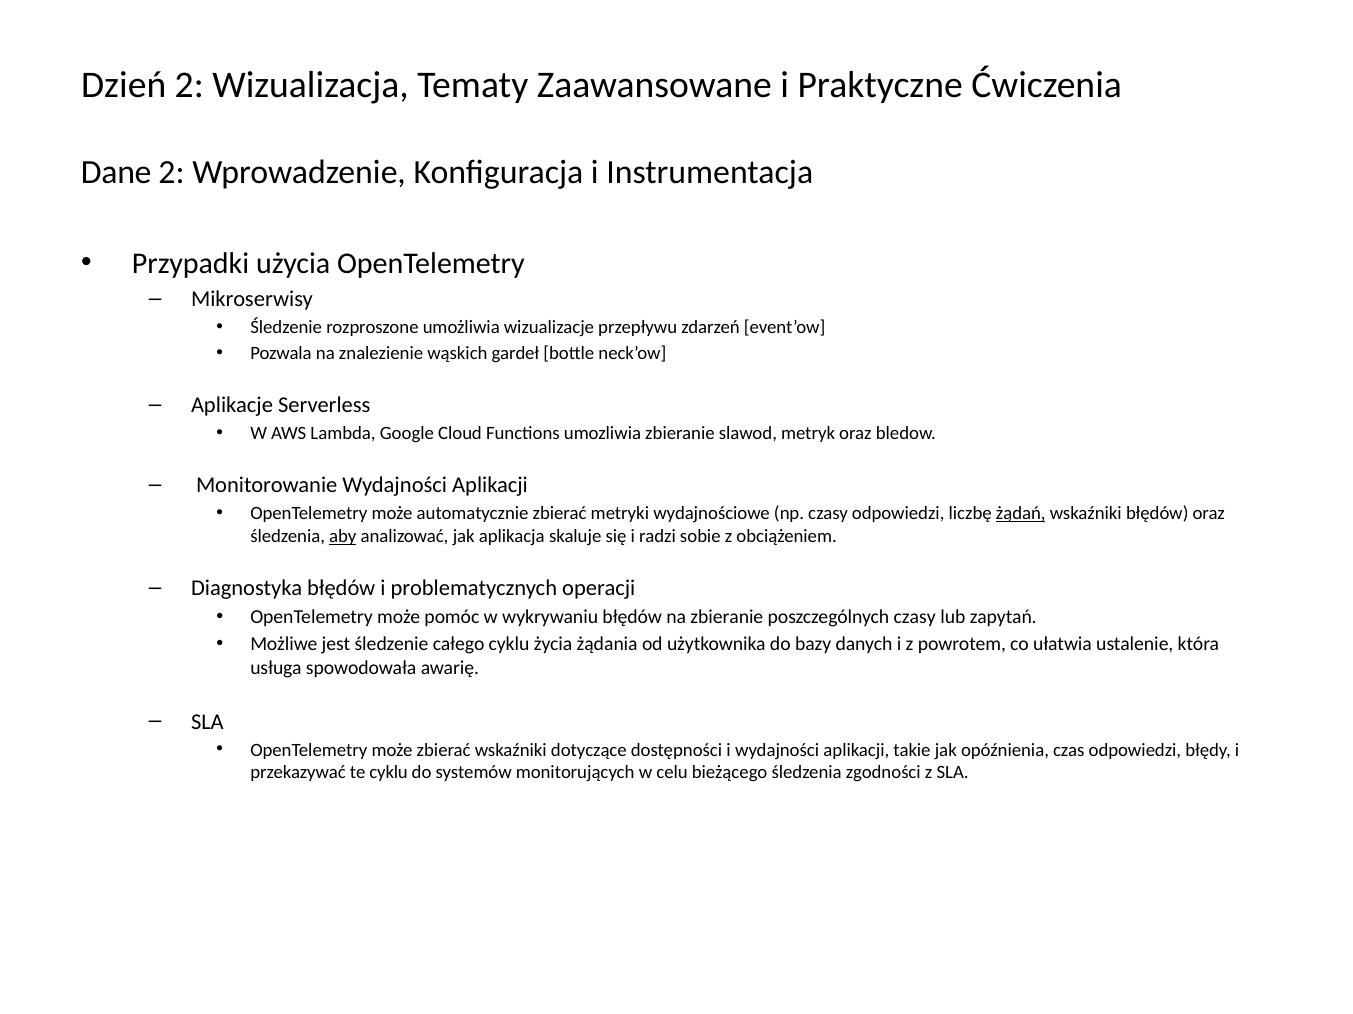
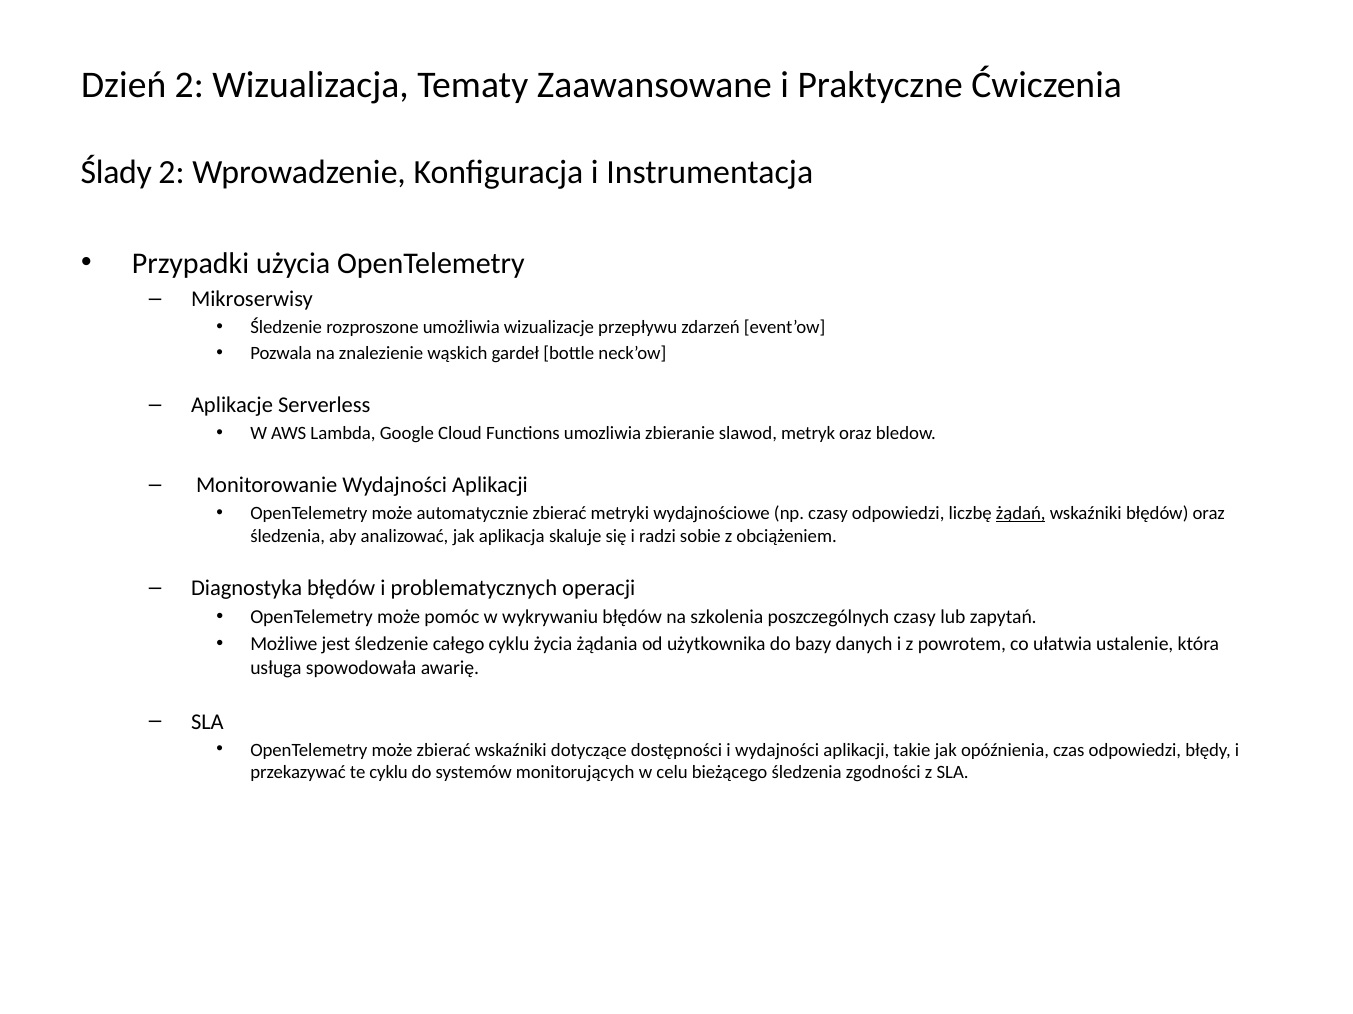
Dane: Dane -> Ślady (116, 173)
aby underline: present -> none (343, 536)
na zbieranie: zbieranie -> szkolenia (727, 617)
